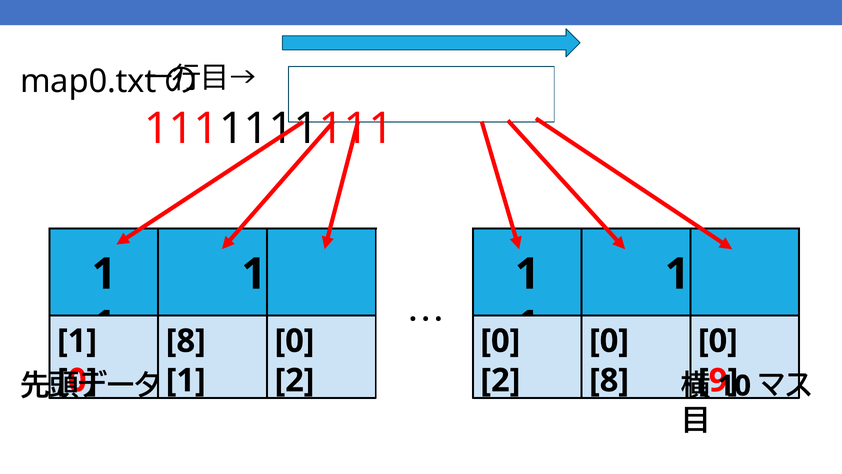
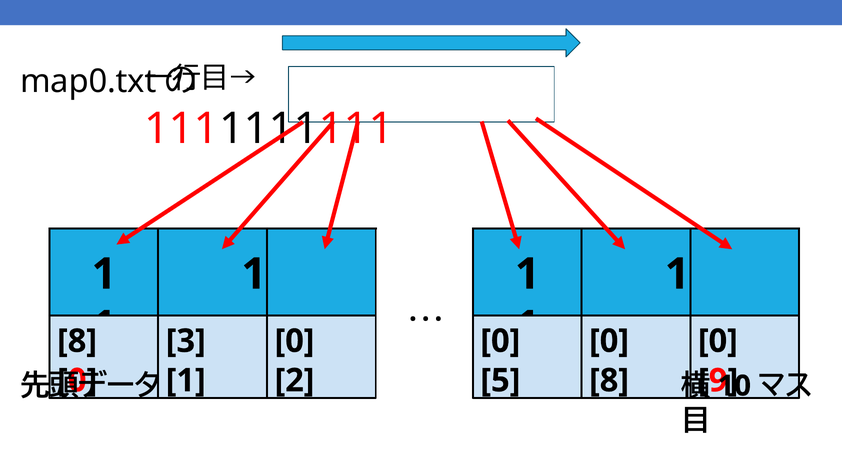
1: 1 -> 8 (77, 341)
8: 8 -> 3 (186, 341)
2: 2 -> 5 (500, 380)
